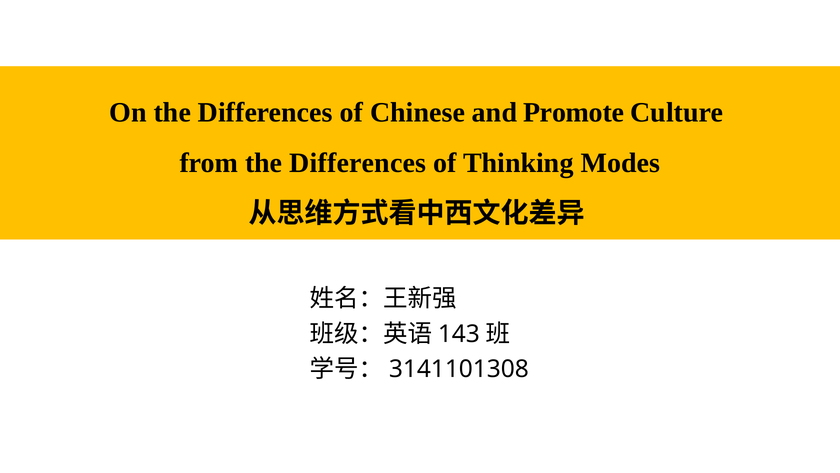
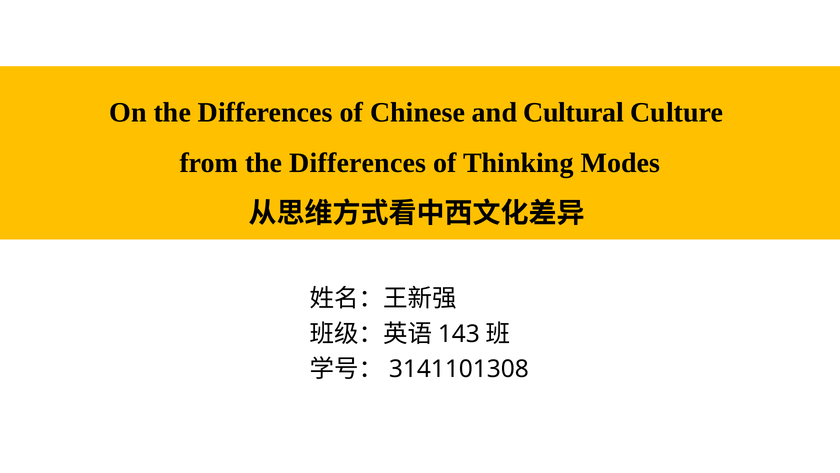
Promote: Promote -> Cultural (574, 113)
